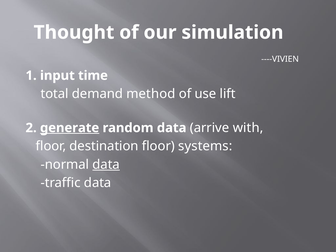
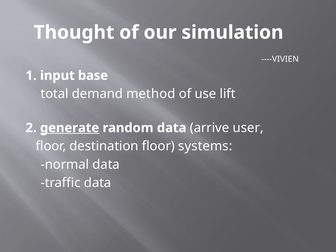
time: time -> base (93, 76)
with: with -> user (248, 128)
data underline: present -> none (106, 164)
